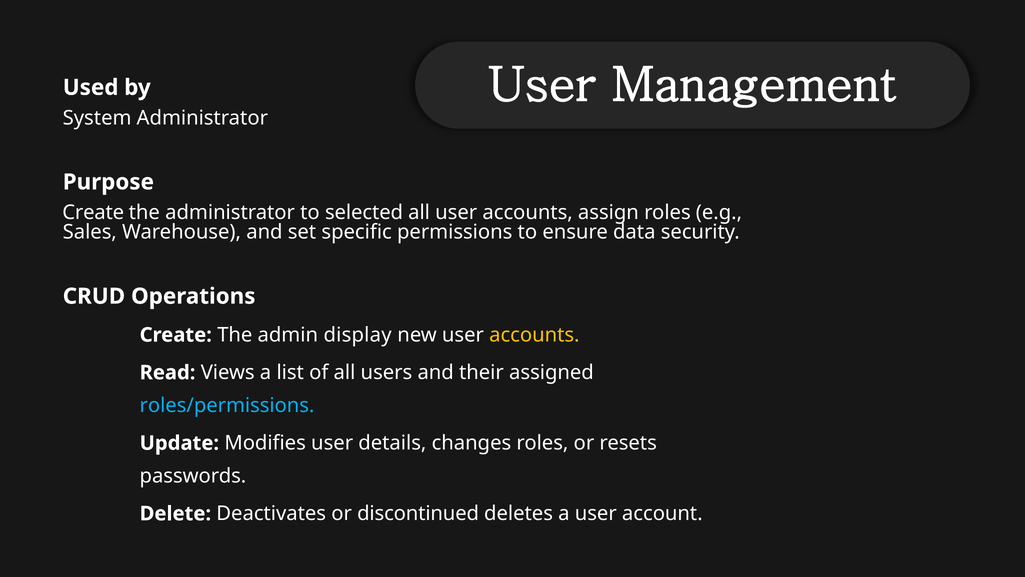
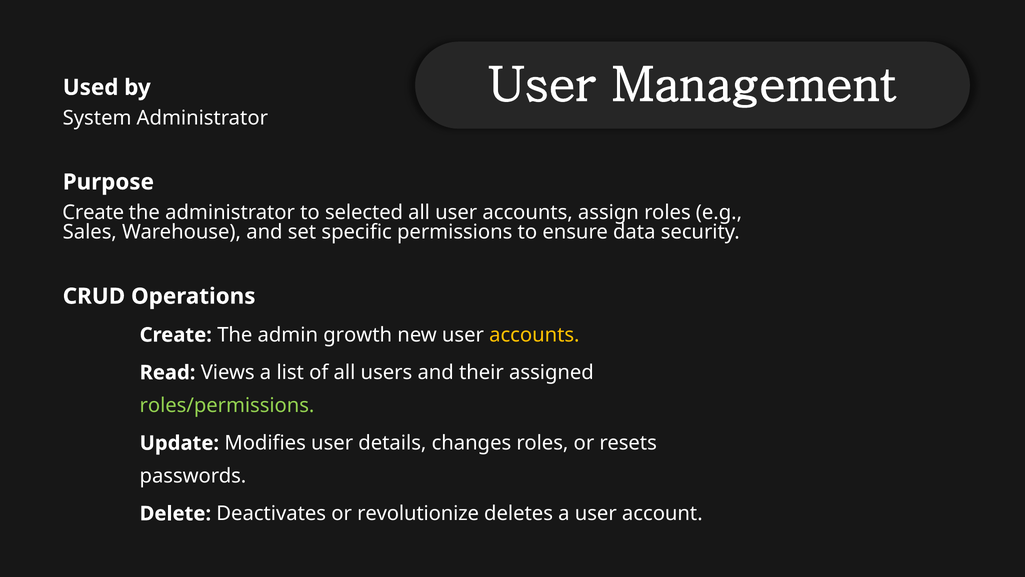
display: display -> growth (358, 335)
roles/permissions colour: light blue -> light green (227, 405)
discontinued: discontinued -> revolutionize (418, 513)
